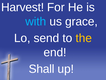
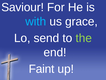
Harvest: Harvest -> Saviour (23, 7)
the colour: yellow -> light green (84, 38)
Shall: Shall -> Faint (42, 68)
